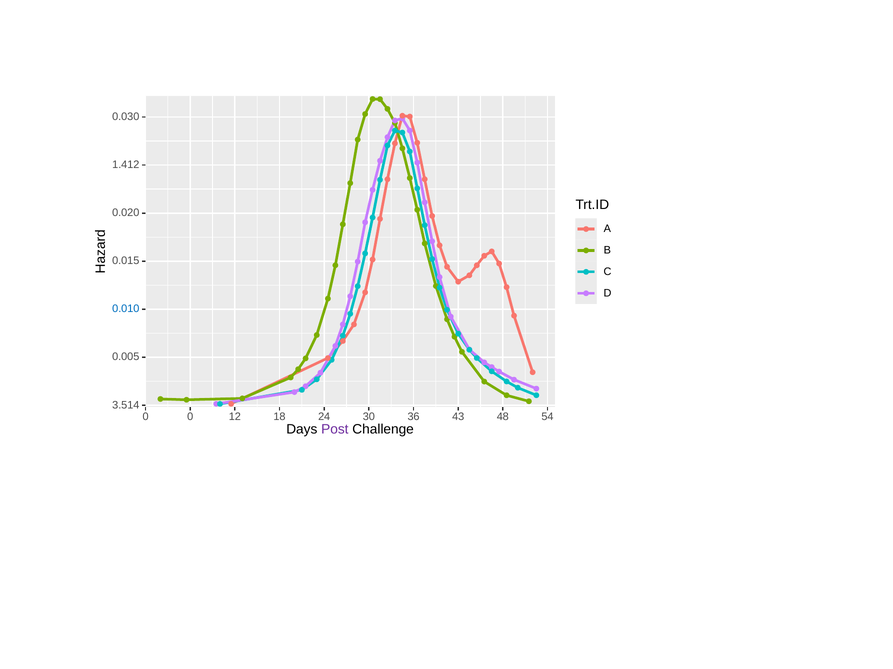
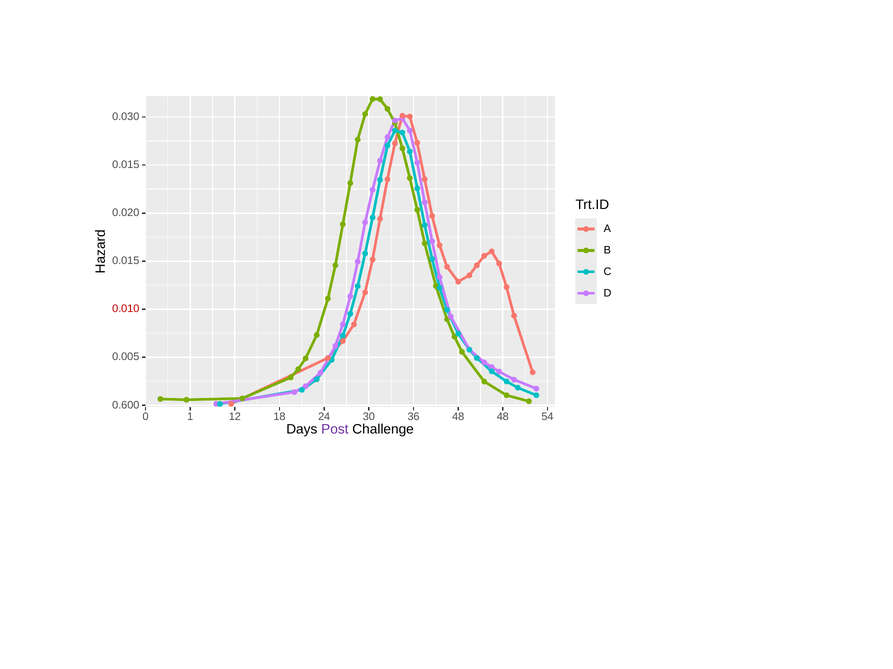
1.412: 1.412 -> 0.015 (126, 165)
0.010 colour: blue -> red (126, 309)
3.514: 3.514 -> 0.600 (126, 405)
0 0: 0 -> 1 (190, 417)
36 43: 43 -> 48 (458, 417)
